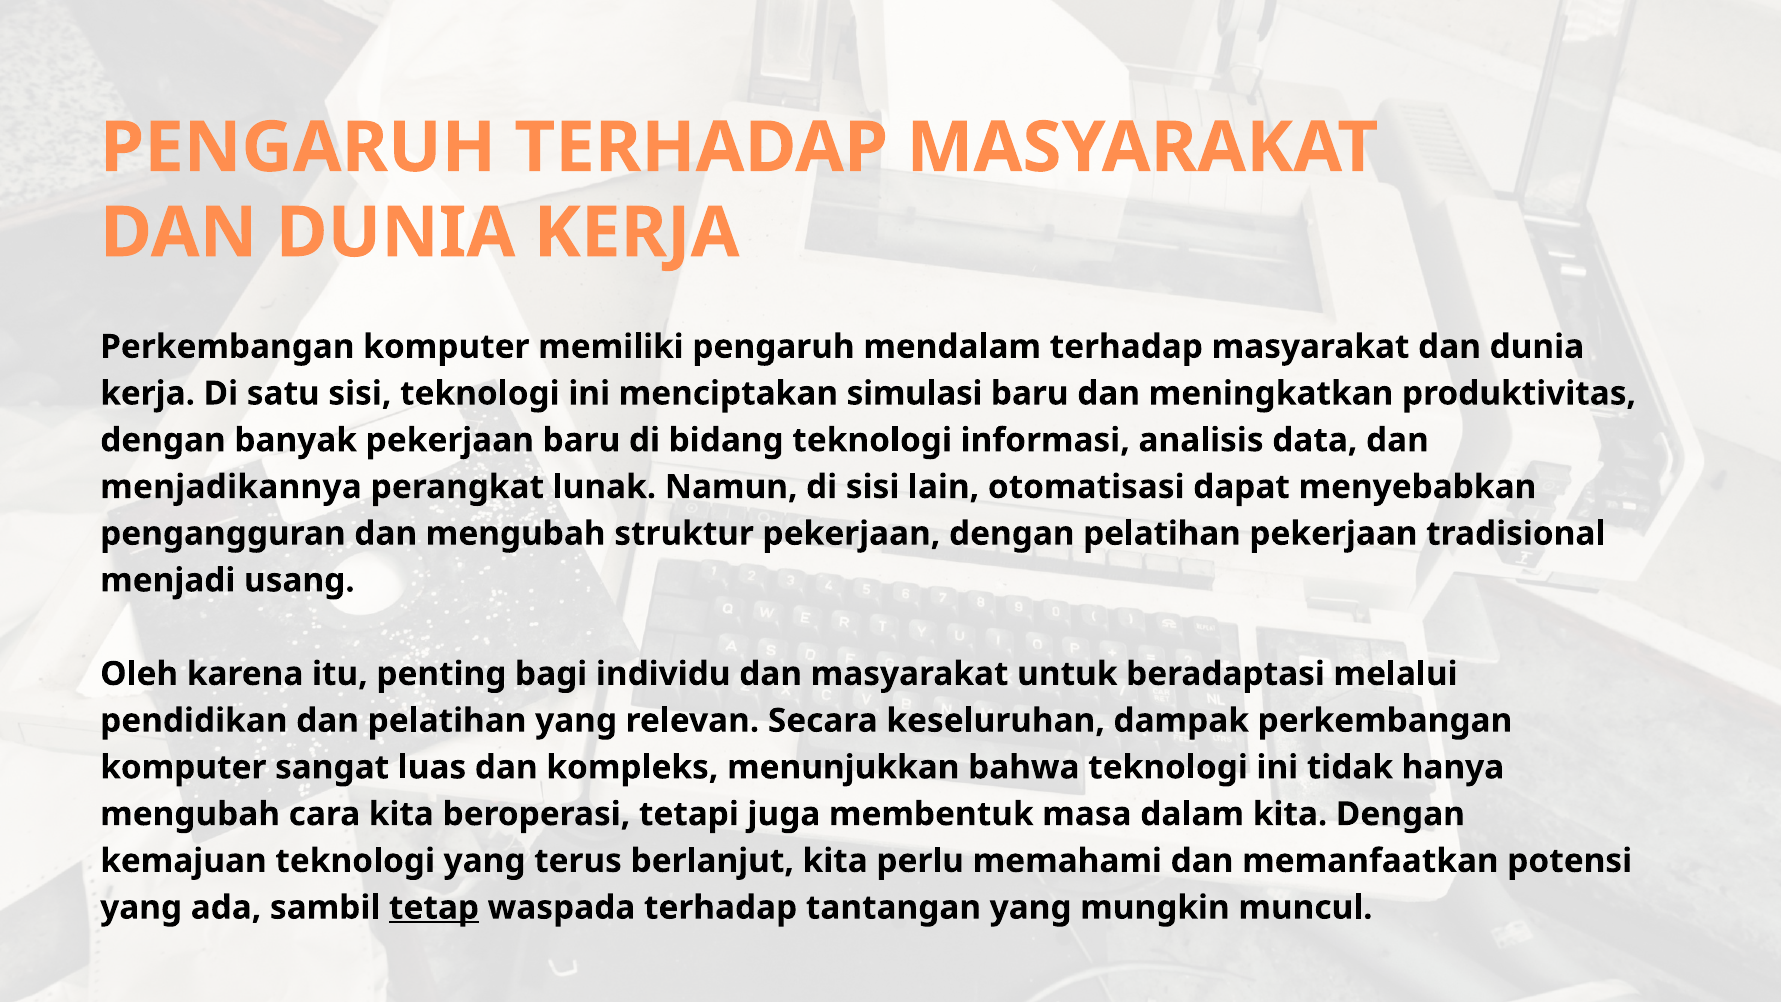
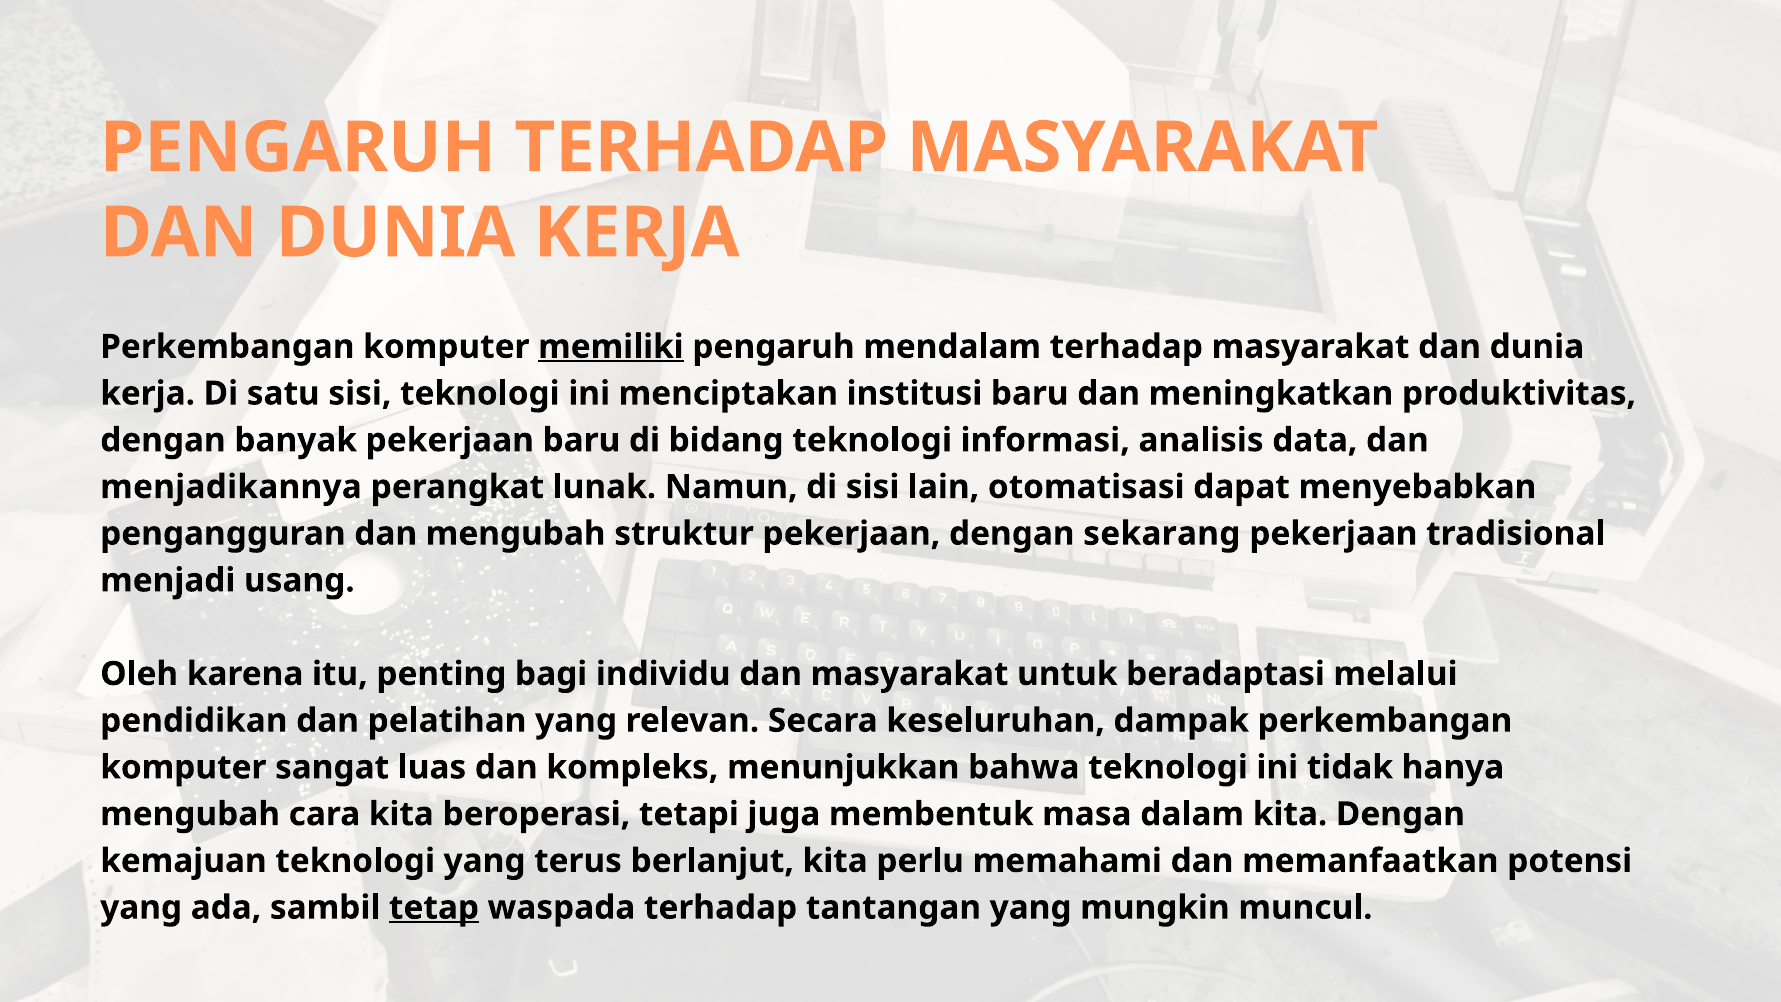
memiliki underline: none -> present (611, 347)
simulasi: simulasi -> institusi (914, 393)
dengan pelatihan: pelatihan -> sekarang (1162, 534)
